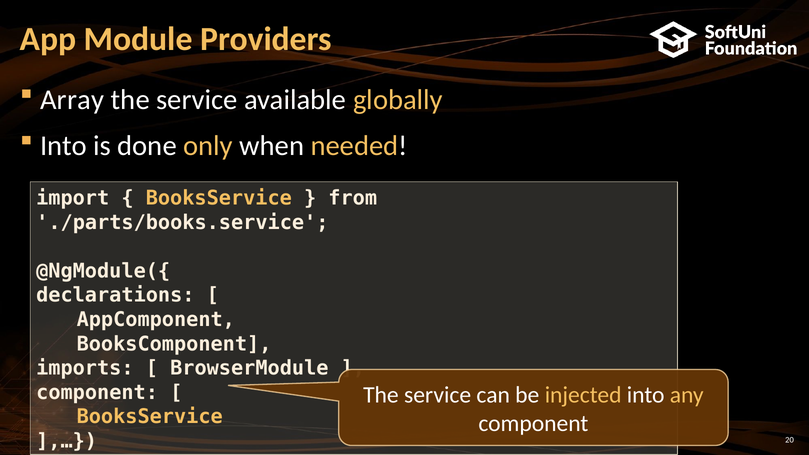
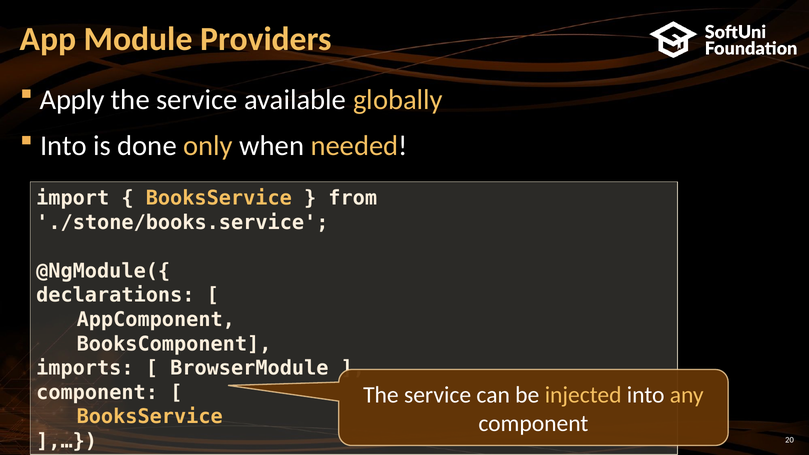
Array: Array -> Apply (72, 100)
./parts/books.service: ./parts/books.service -> ./stone/books.service (182, 223)
